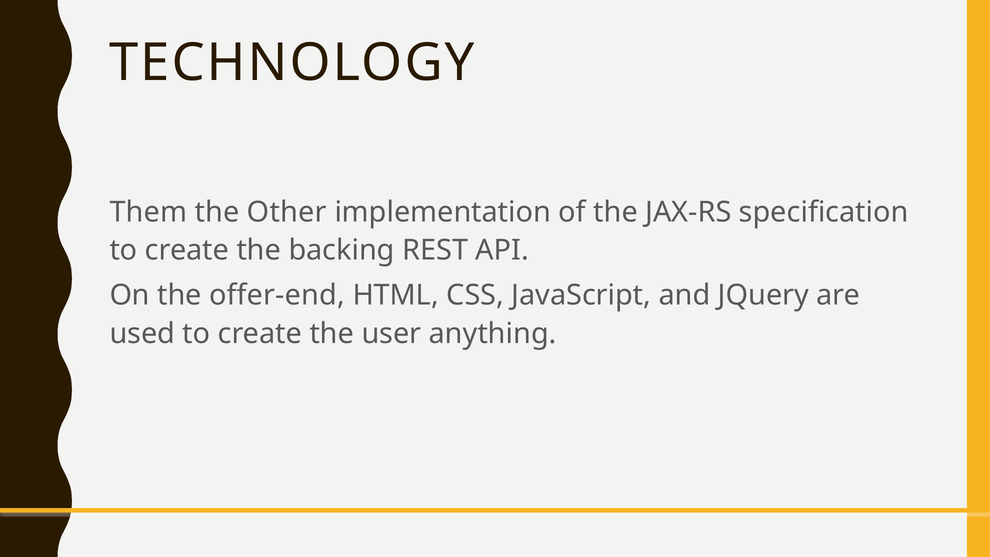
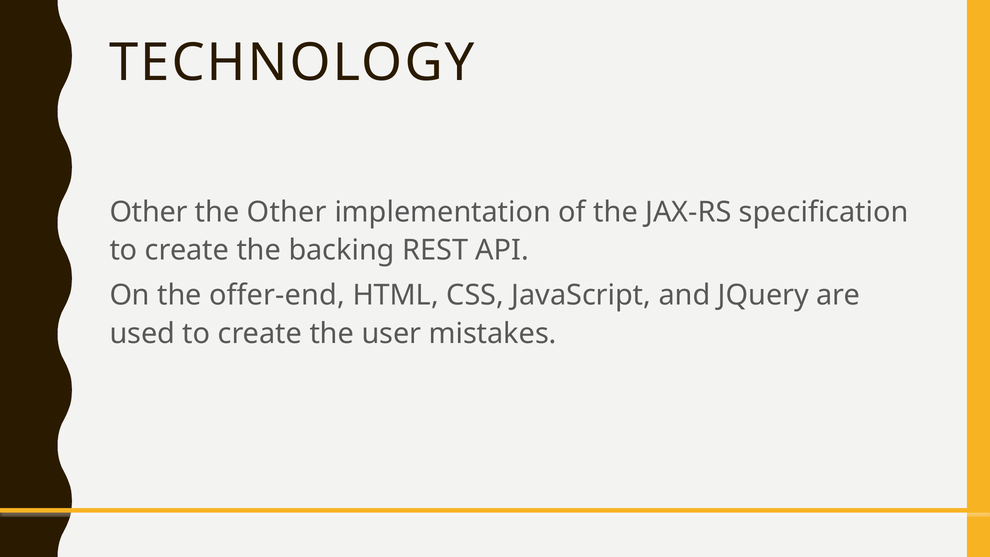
Them: Them -> Other (149, 212)
anything: anything -> mistakes (493, 333)
